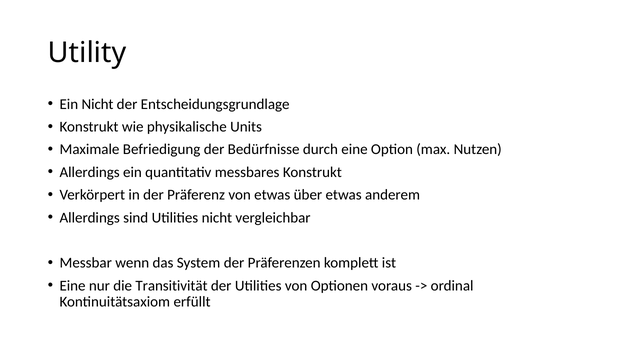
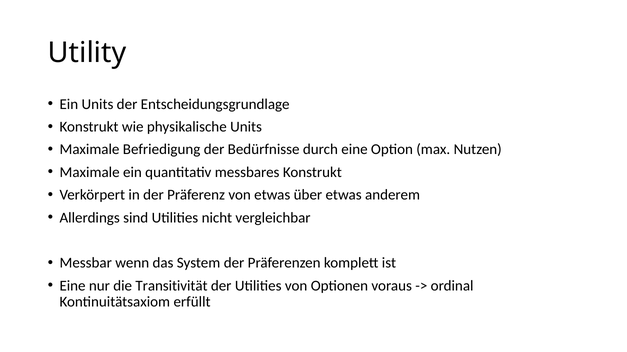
Ein Nicht: Nicht -> Units (98, 104)
Allerdings: Allerdings -> Maximale (90, 173)
